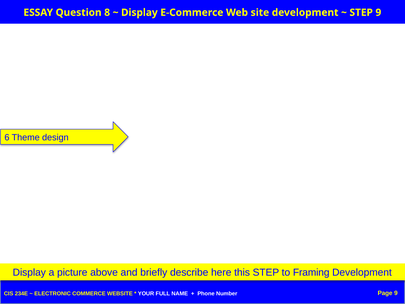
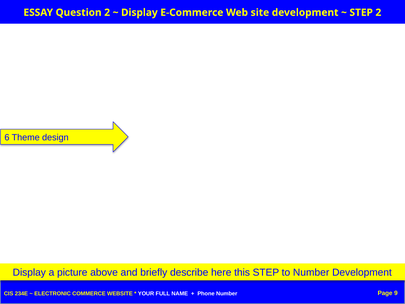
Question 8: 8 -> 2 (107, 13)
STEP 9: 9 -> 2 (378, 13)
to Framing: Framing -> Number (311, 272)
